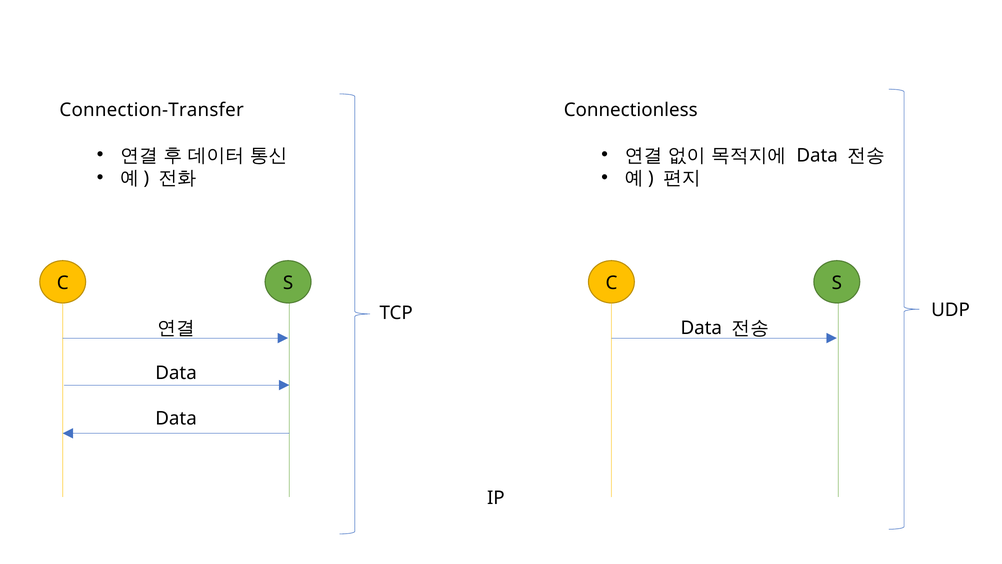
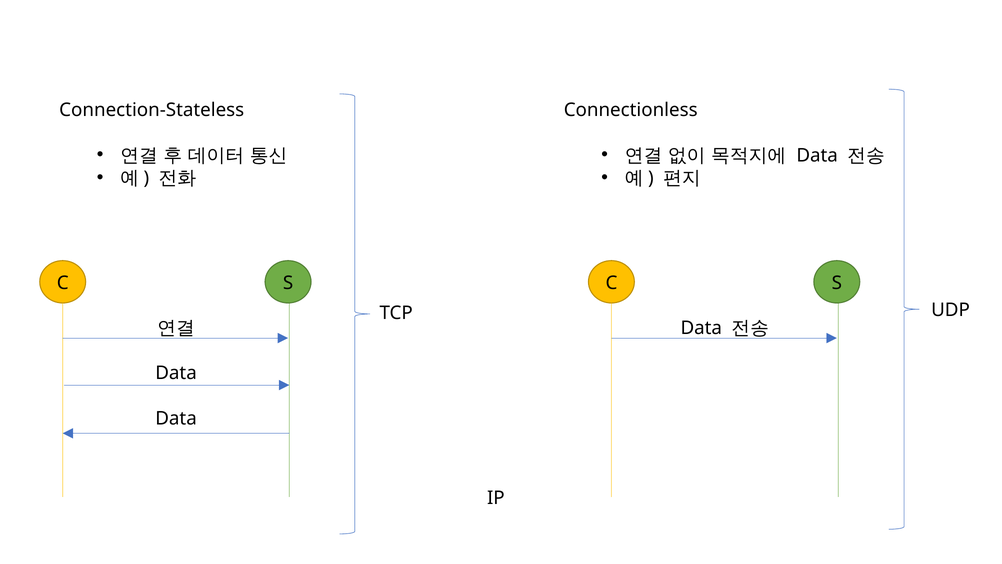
Connection-Transfer: Connection-Transfer -> Connection-Stateless (152, 110)
